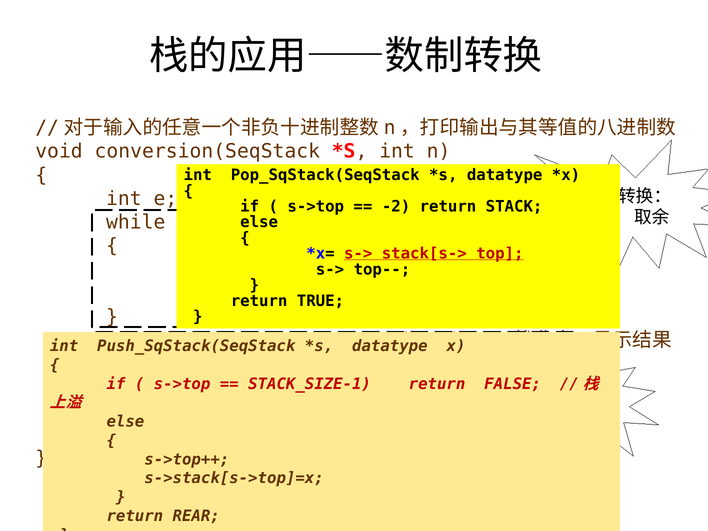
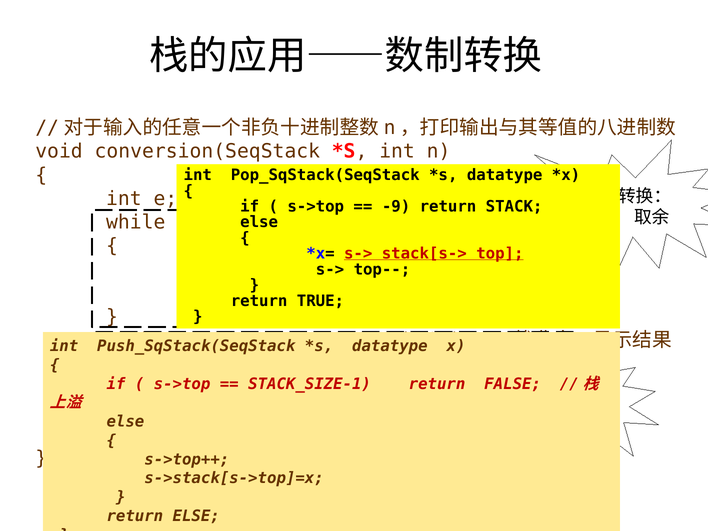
-2: -2 -> -9 (396, 207)
return REAR: REAR -> ELSE (196, 516)
